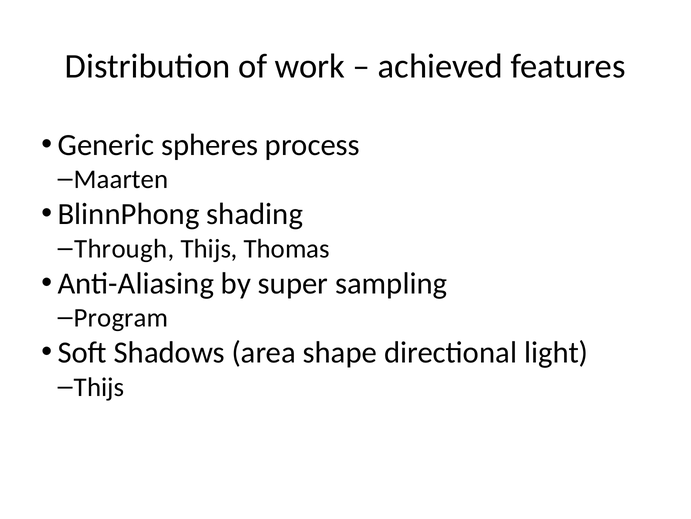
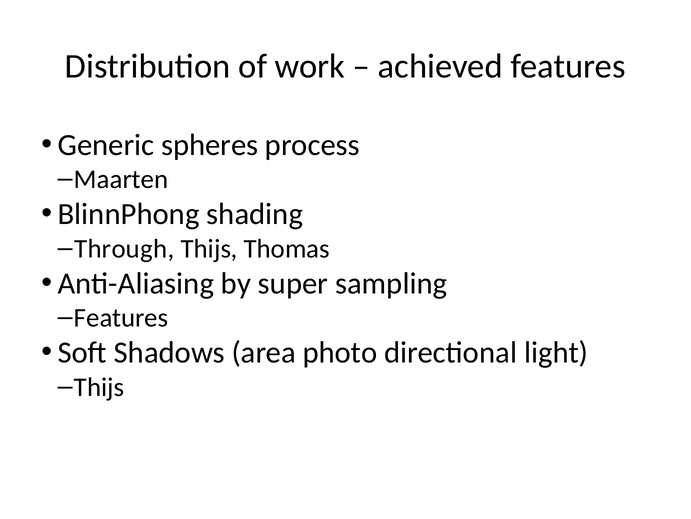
Program: Program -> Features (121, 317)
shape: shape -> photo (340, 352)
